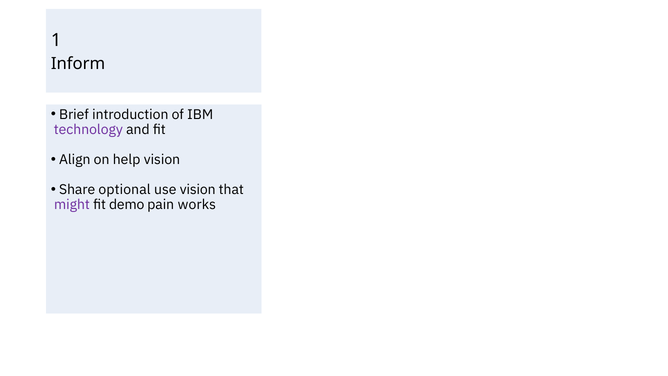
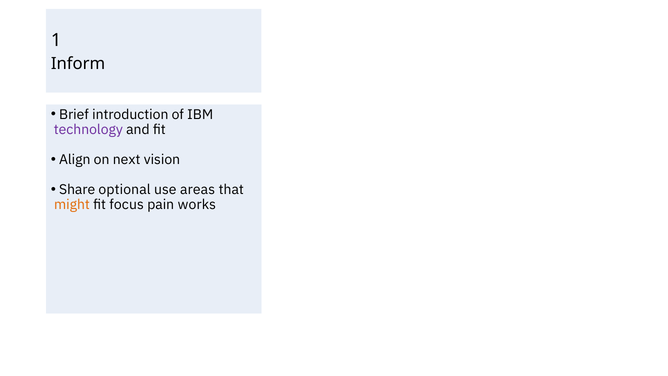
help: help -> next (127, 159)
use vision: vision -> areas (198, 189)
might colour: purple -> orange (72, 205)
demo: demo -> focus (127, 205)
